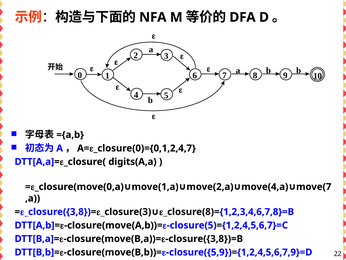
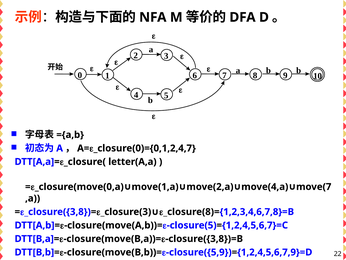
digits(A,a: digits(A,a -> letter(A,a (132, 161)
